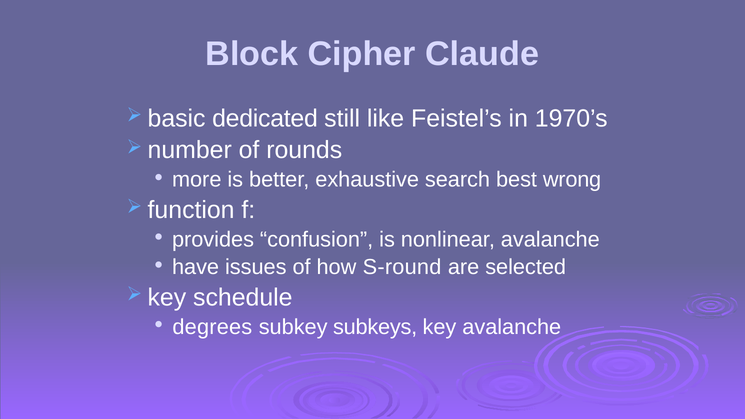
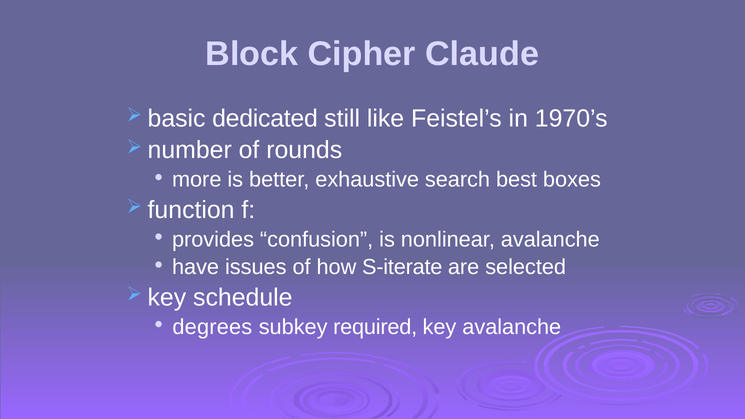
wrong: wrong -> boxes (572, 180)
S-round: S-round -> S-iterate (402, 267)
subkeys: subkeys -> required (375, 327)
